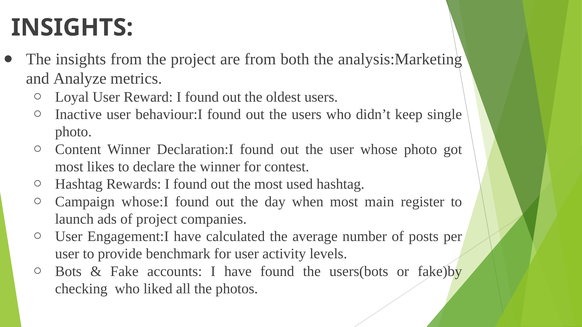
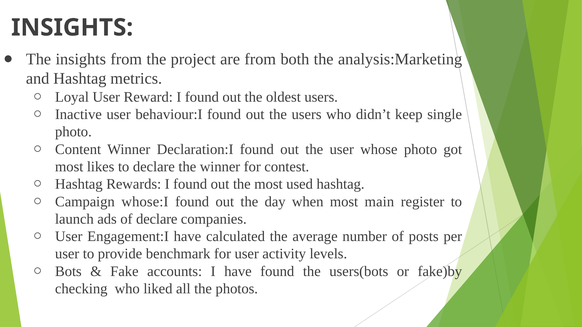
and Analyze: Analyze -> Hashtag (80, 79)
of project: project -> declare (157, 219)
